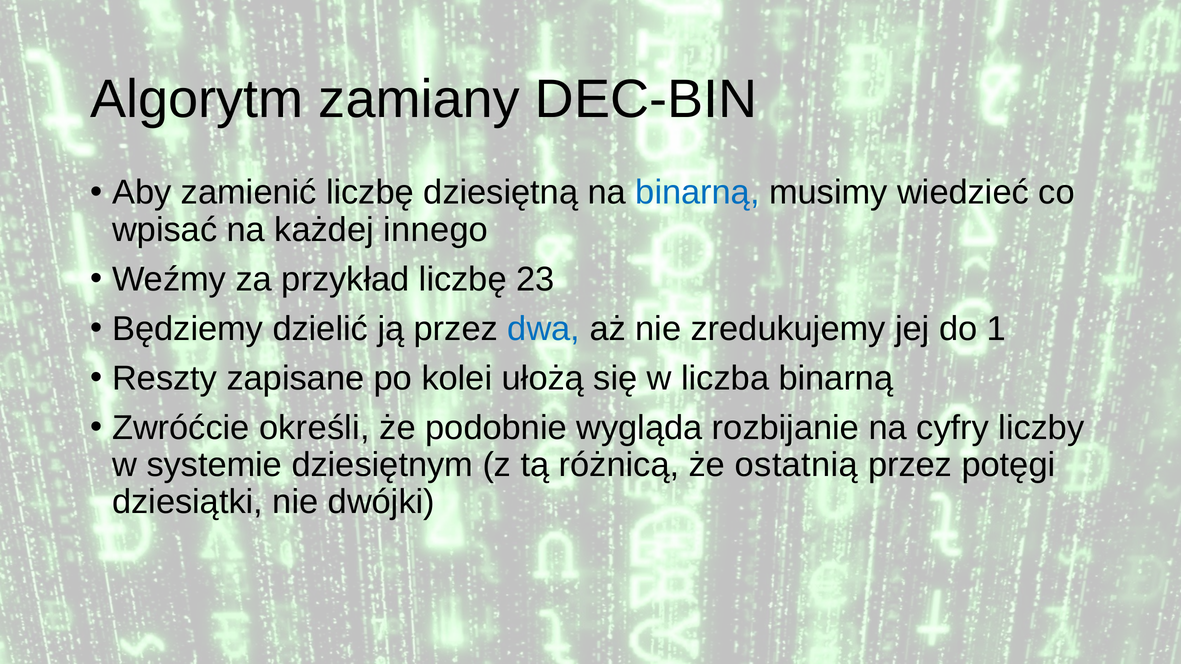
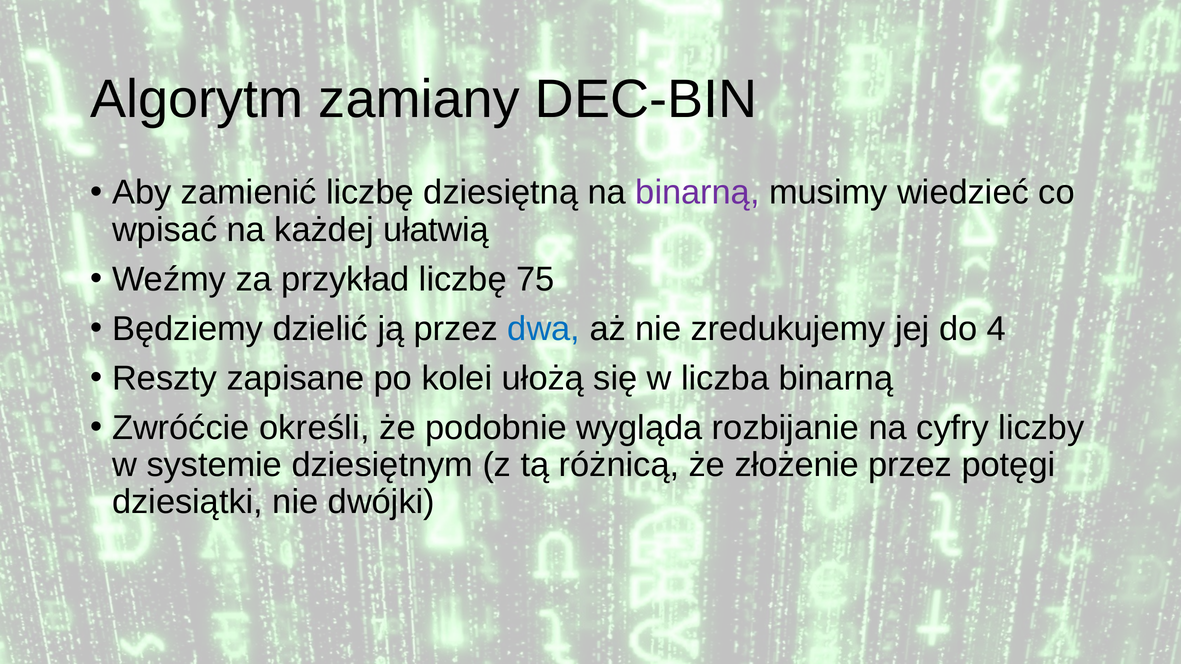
binarną colour: blue -> purple (698, 193)
innego: innego -> ułatwią (436, 230)
23: 23 -> 75 (535, 279)
1: 1 -> 4 (996, 329)
ostatnią: ostatnią -> złożenie (797, 465)
